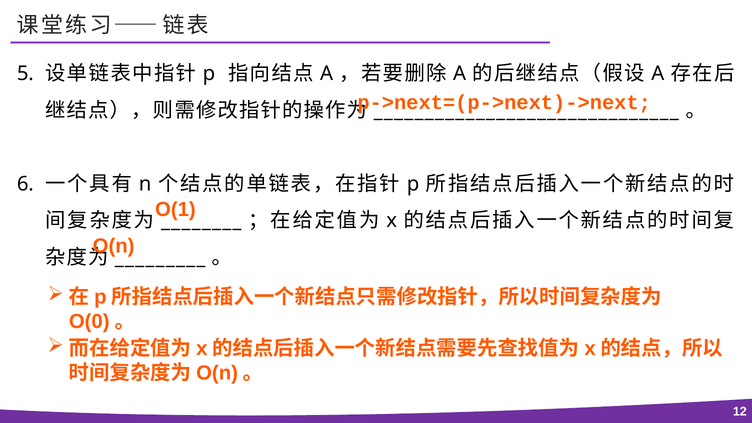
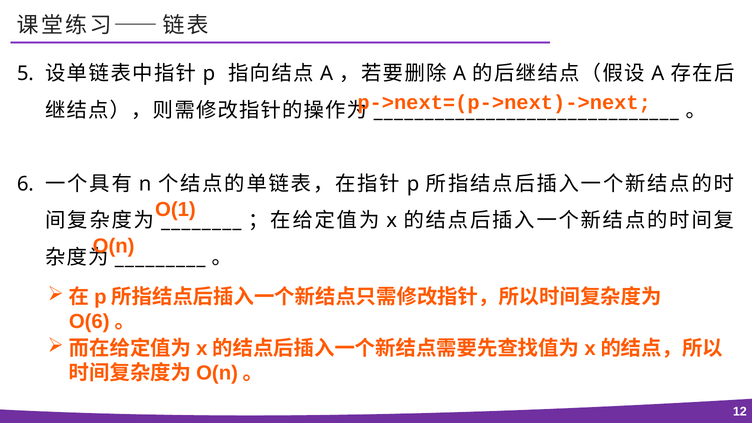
Ο(0: Ο(0 -> Ο(6 (89, 322)
